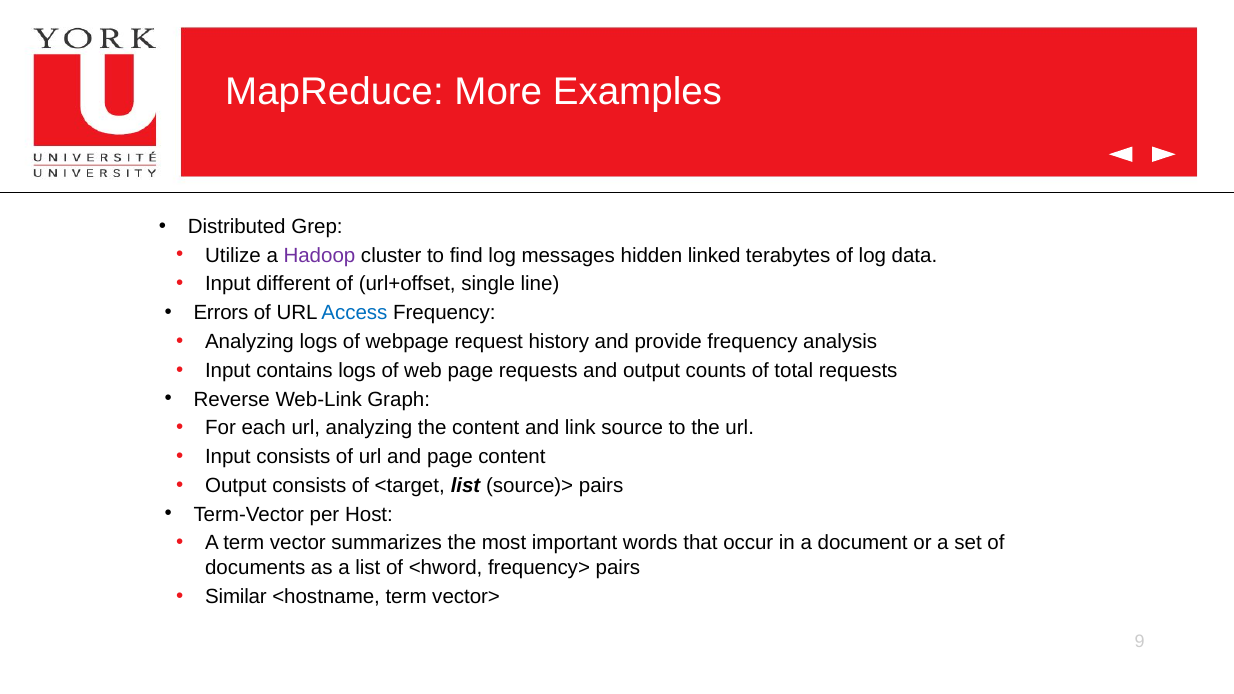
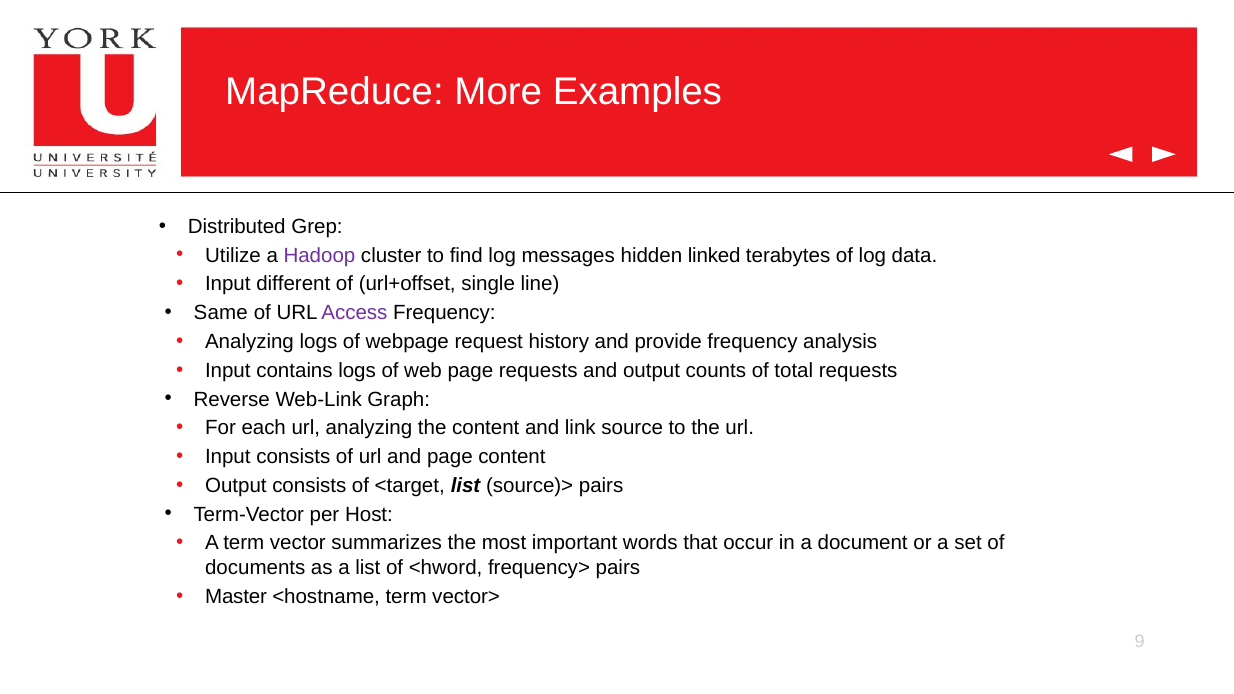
Errors: Errors -> Same (221, 313)
Access colour: blue -> purple (354, 313)
Similar: Similar -> Master (236, 597)
